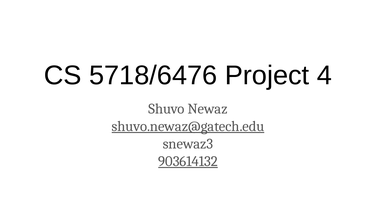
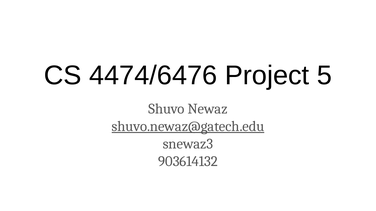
5718/6476: 5718/6476 -> 4474/6476 (153, 76)
4: 4 -> 5 (324, 76)
903614132 underline: present -> none (188, 162)
